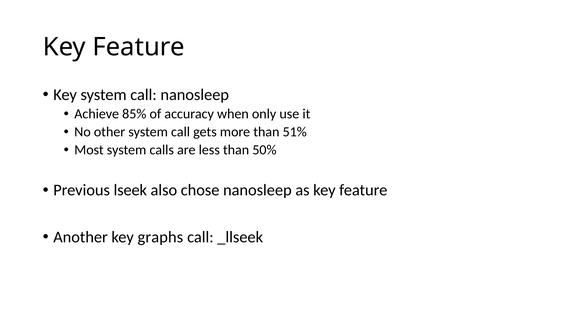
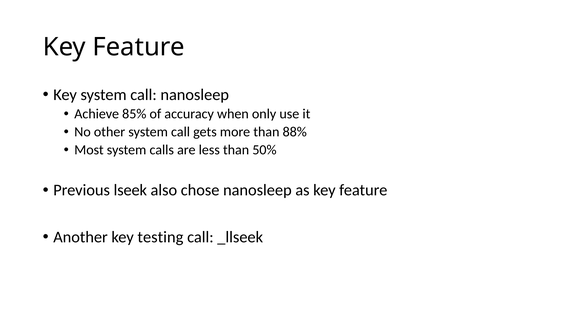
51%: 51% -> 88% (295, 132)
graphs: graphs -> testing (160, 238)
